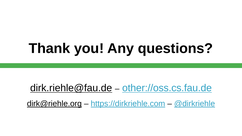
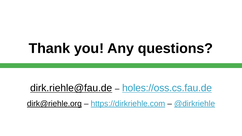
other://oss.cs.fau.de: other://oss.cs.fau.de -> holes://oss.cs.fau.de (167, 88)
